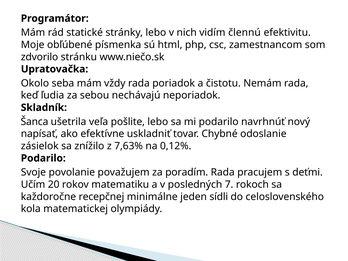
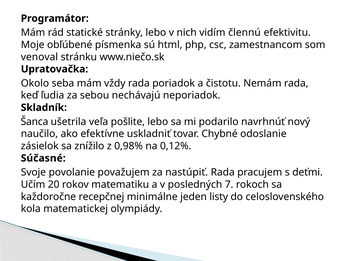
zdvorilo: zdvorilo -> venoval (39, 57)
napísať: napísať -> naučilo (39, 134)
7,63%: 7,63% -> 0,98% (129, 146)
Podarilo: Podarilo -> Súčasné (43, 158)
poradím: poradím -> nastúpiť (187, 172)
sídli: sídli -> listy (219, 197)
